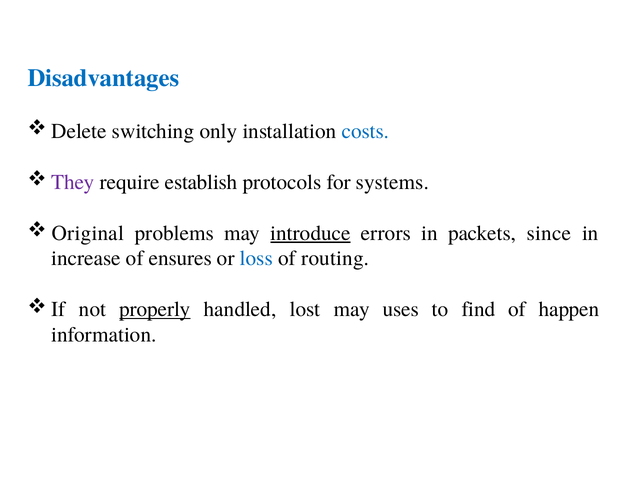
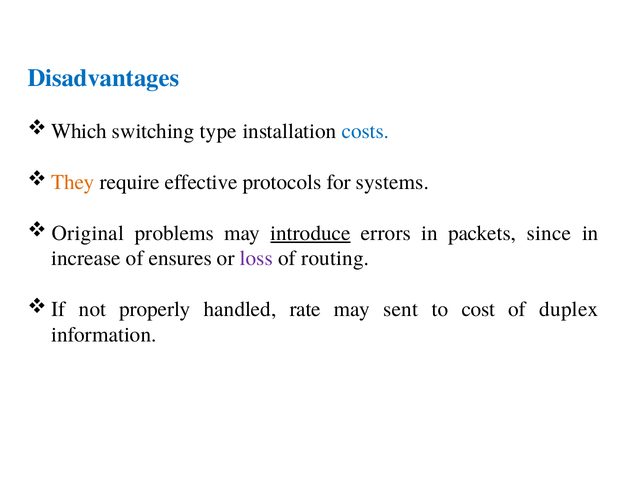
Delete: Delete -> Which (79, 131)
only: only -> type (218, 131)
They colour: purple -> orange (73, 182)
establish: establish -> effective (201, 182)
loss colour: blue -> purple (256, 258)
properly underline: present -> none (155, 309)
lost: lost -> rate (305, 309)
uses: uses -> sent (401, 309)
find: find -> cost (478, 309)
happen: happen -> duplex (569, 309)
